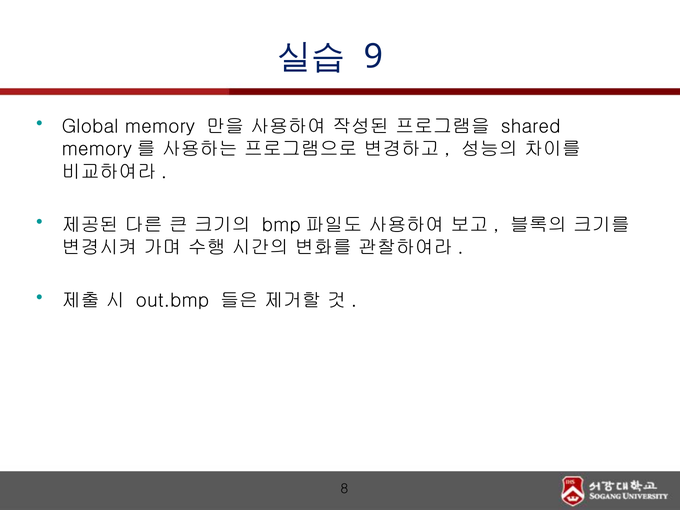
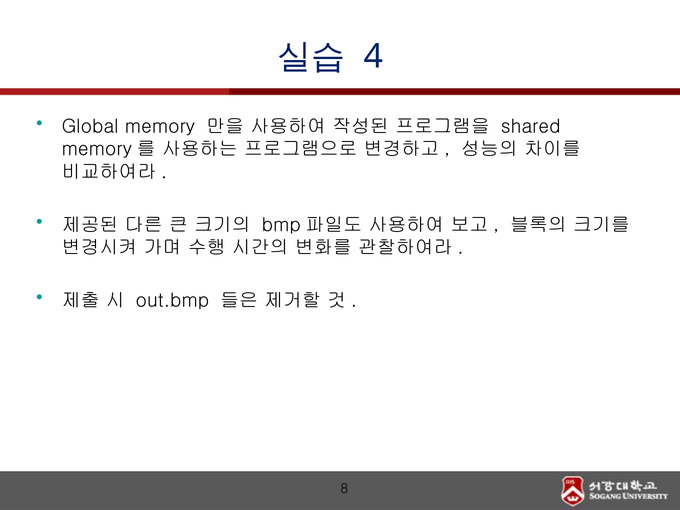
9: 9 -> 4 (373, 57)
